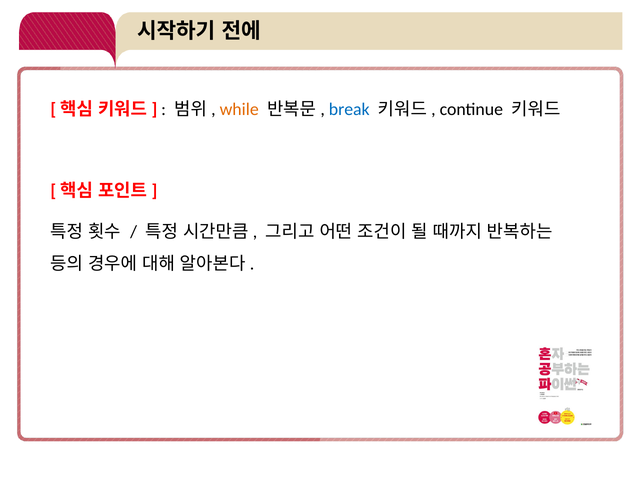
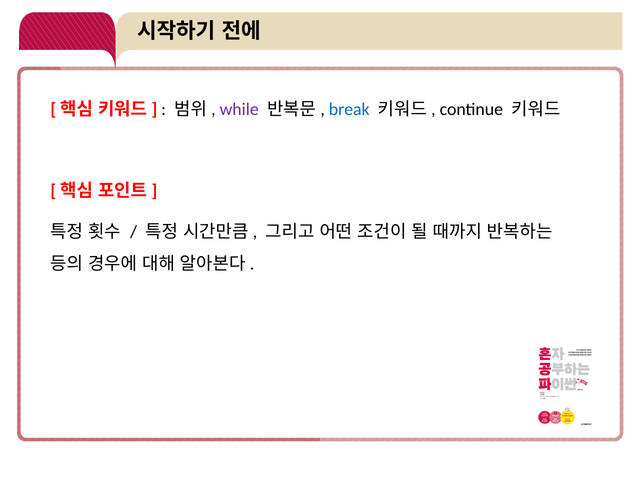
while colour: orange -> purple (239, 109)
